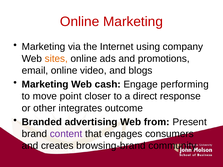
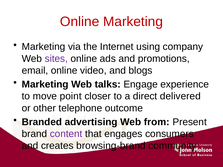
sites colour: orange -> purple (56, 59)
cash: cash -> talks (108, 84)
performing: performing -> experience (185, 84)
response: response -> delivered (180, 96)
integrates: integrates -> telephone (80, 108)
